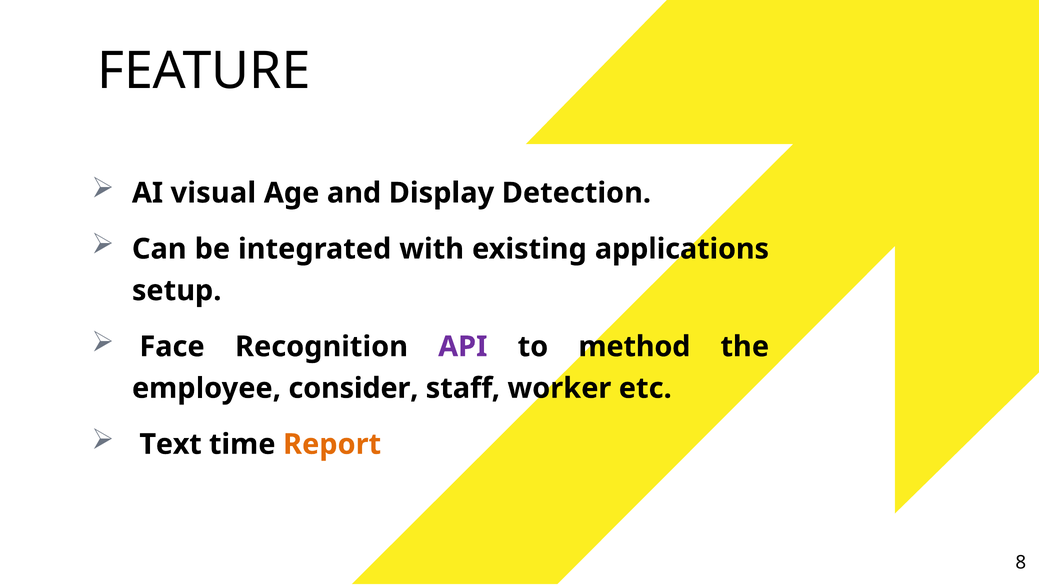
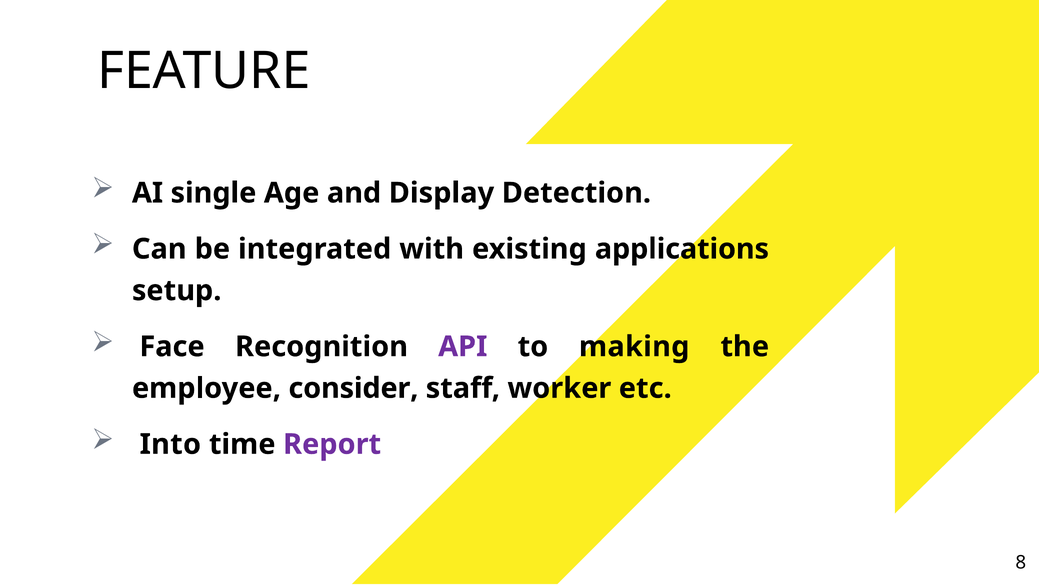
visual: visual -> single (213, 193)
method: method -> making (634, 346)
Text: Text -> Into (170, 444)
Report colour: orange -> purple (332, 444)
